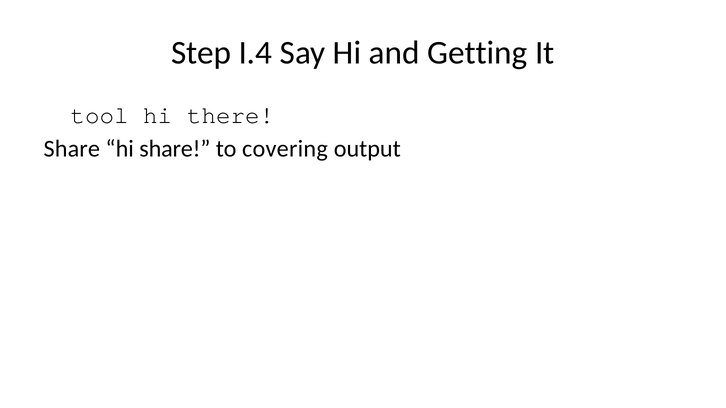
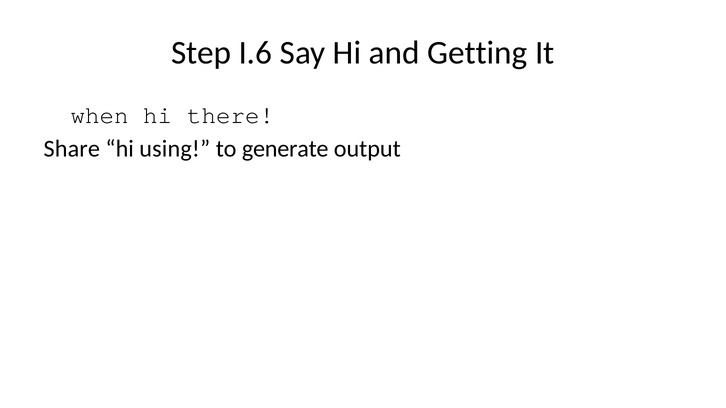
I.4: I.4 -> I.6 (255, 53)
tool: tool -> when (100, 115)
hi share: share -> using (175, 149)
covering: covering -> generate (285, 149)
